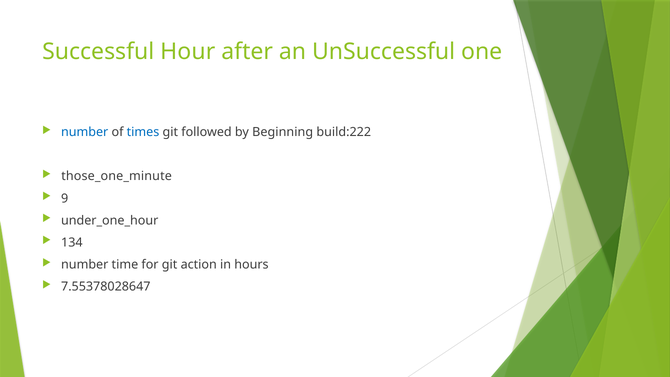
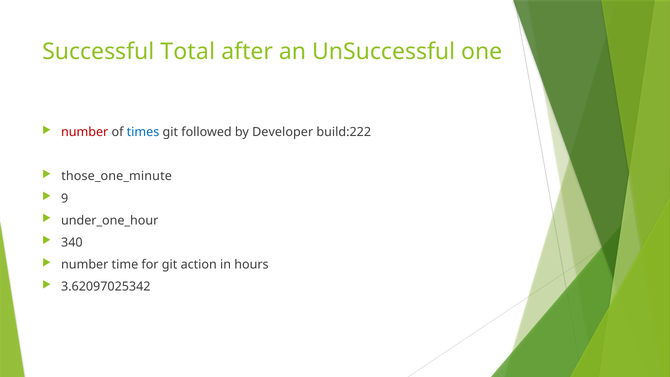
Hour: Hour -> Total (188, 51)
number colour: blue -> red (85, 132)
Beginning: Beginning -> Developer (283, 132)
134: 134 -> 340 (72, 242)
7.55378028647: 7.55378028647 -> 3.62097025342 (106, 287)
